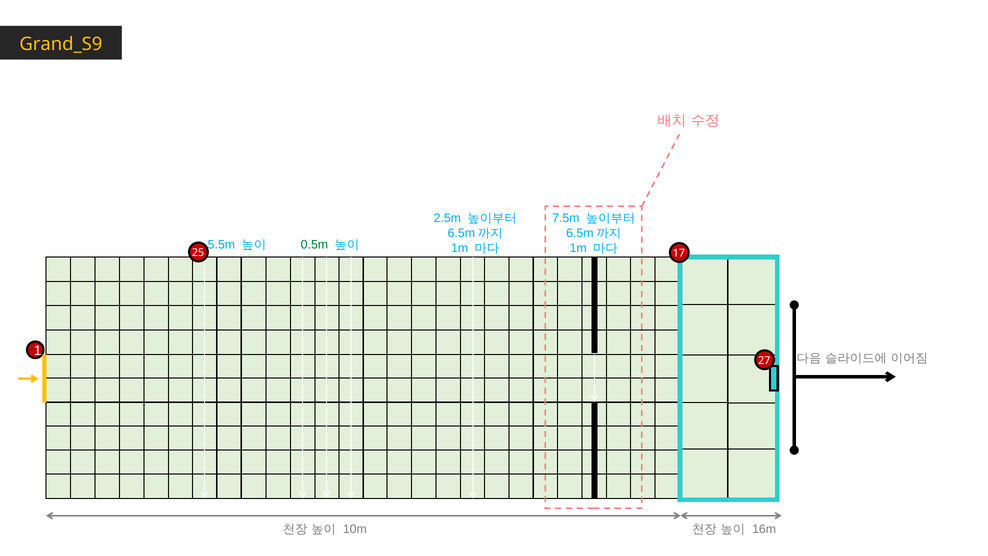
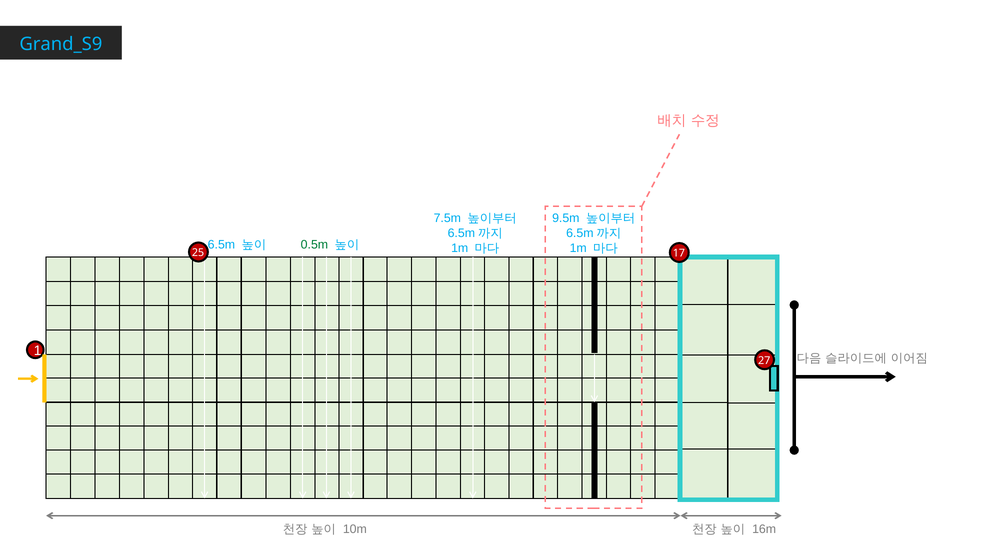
Grand_S9 colour: yellow -> light blue (61, 44)
2.5m: 2.5m -> 7.5m (447, 218)
7.5m: 7.5m -> 9.5m (566, 218)
5.5m: 5.5m -> 6.5m (221, 244)
